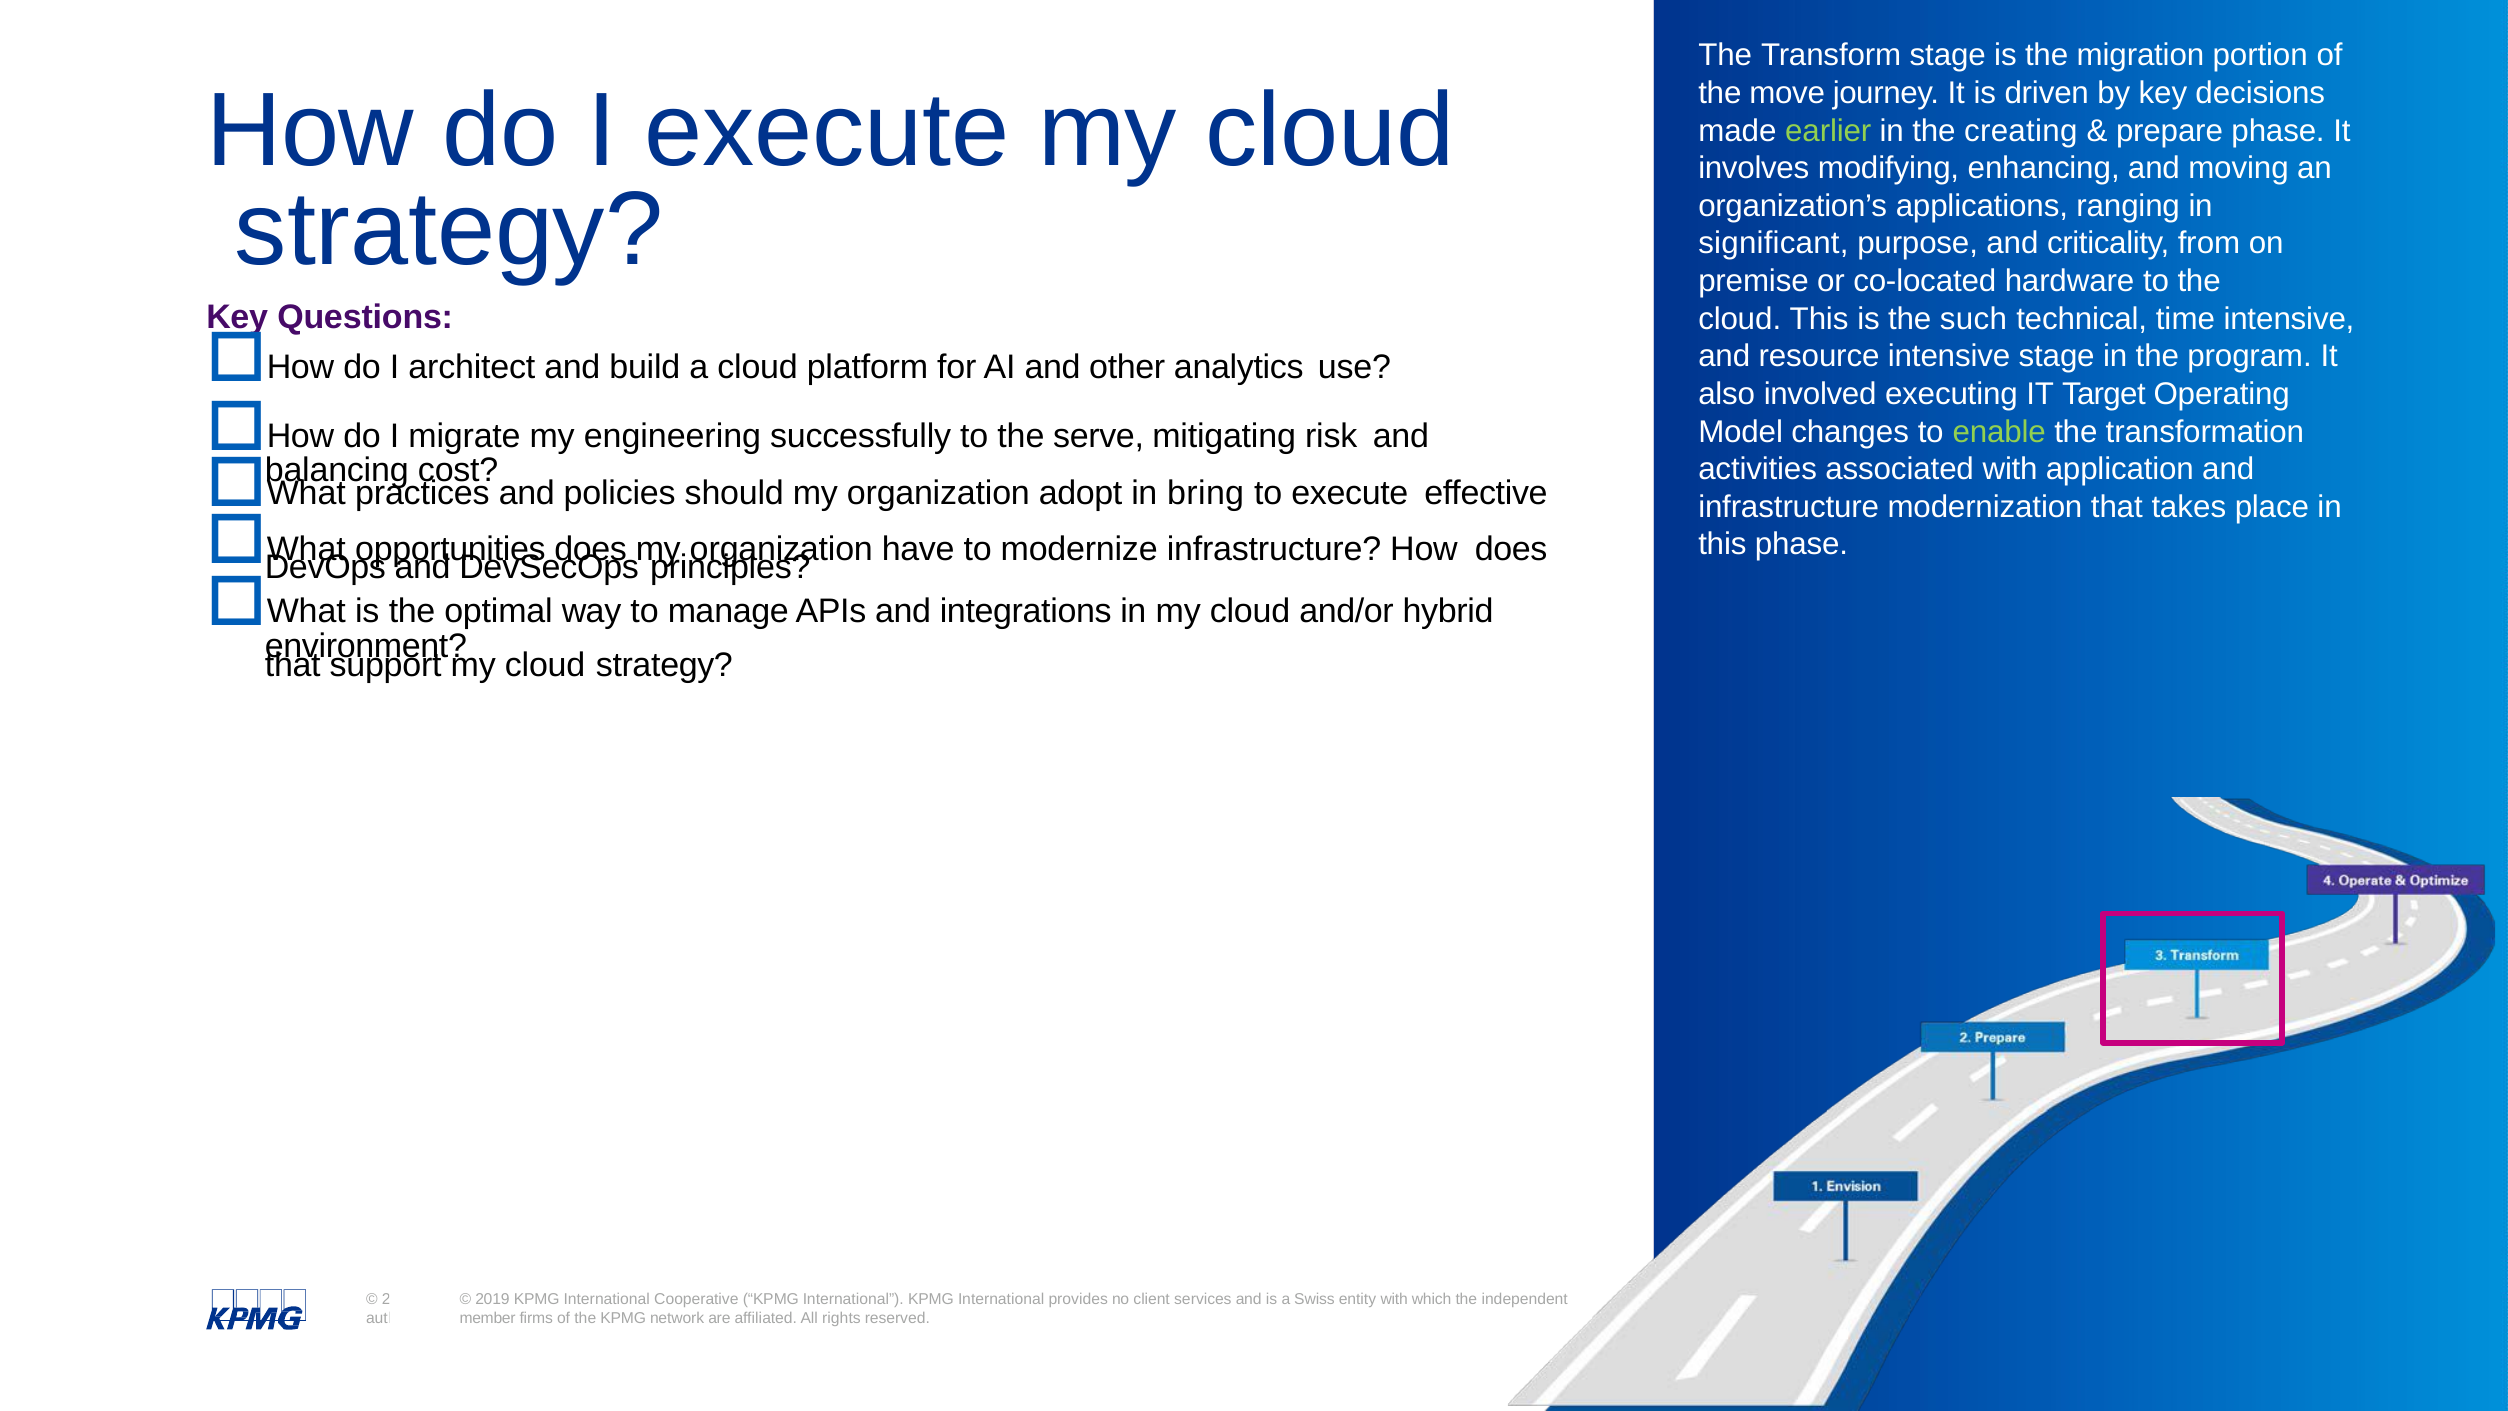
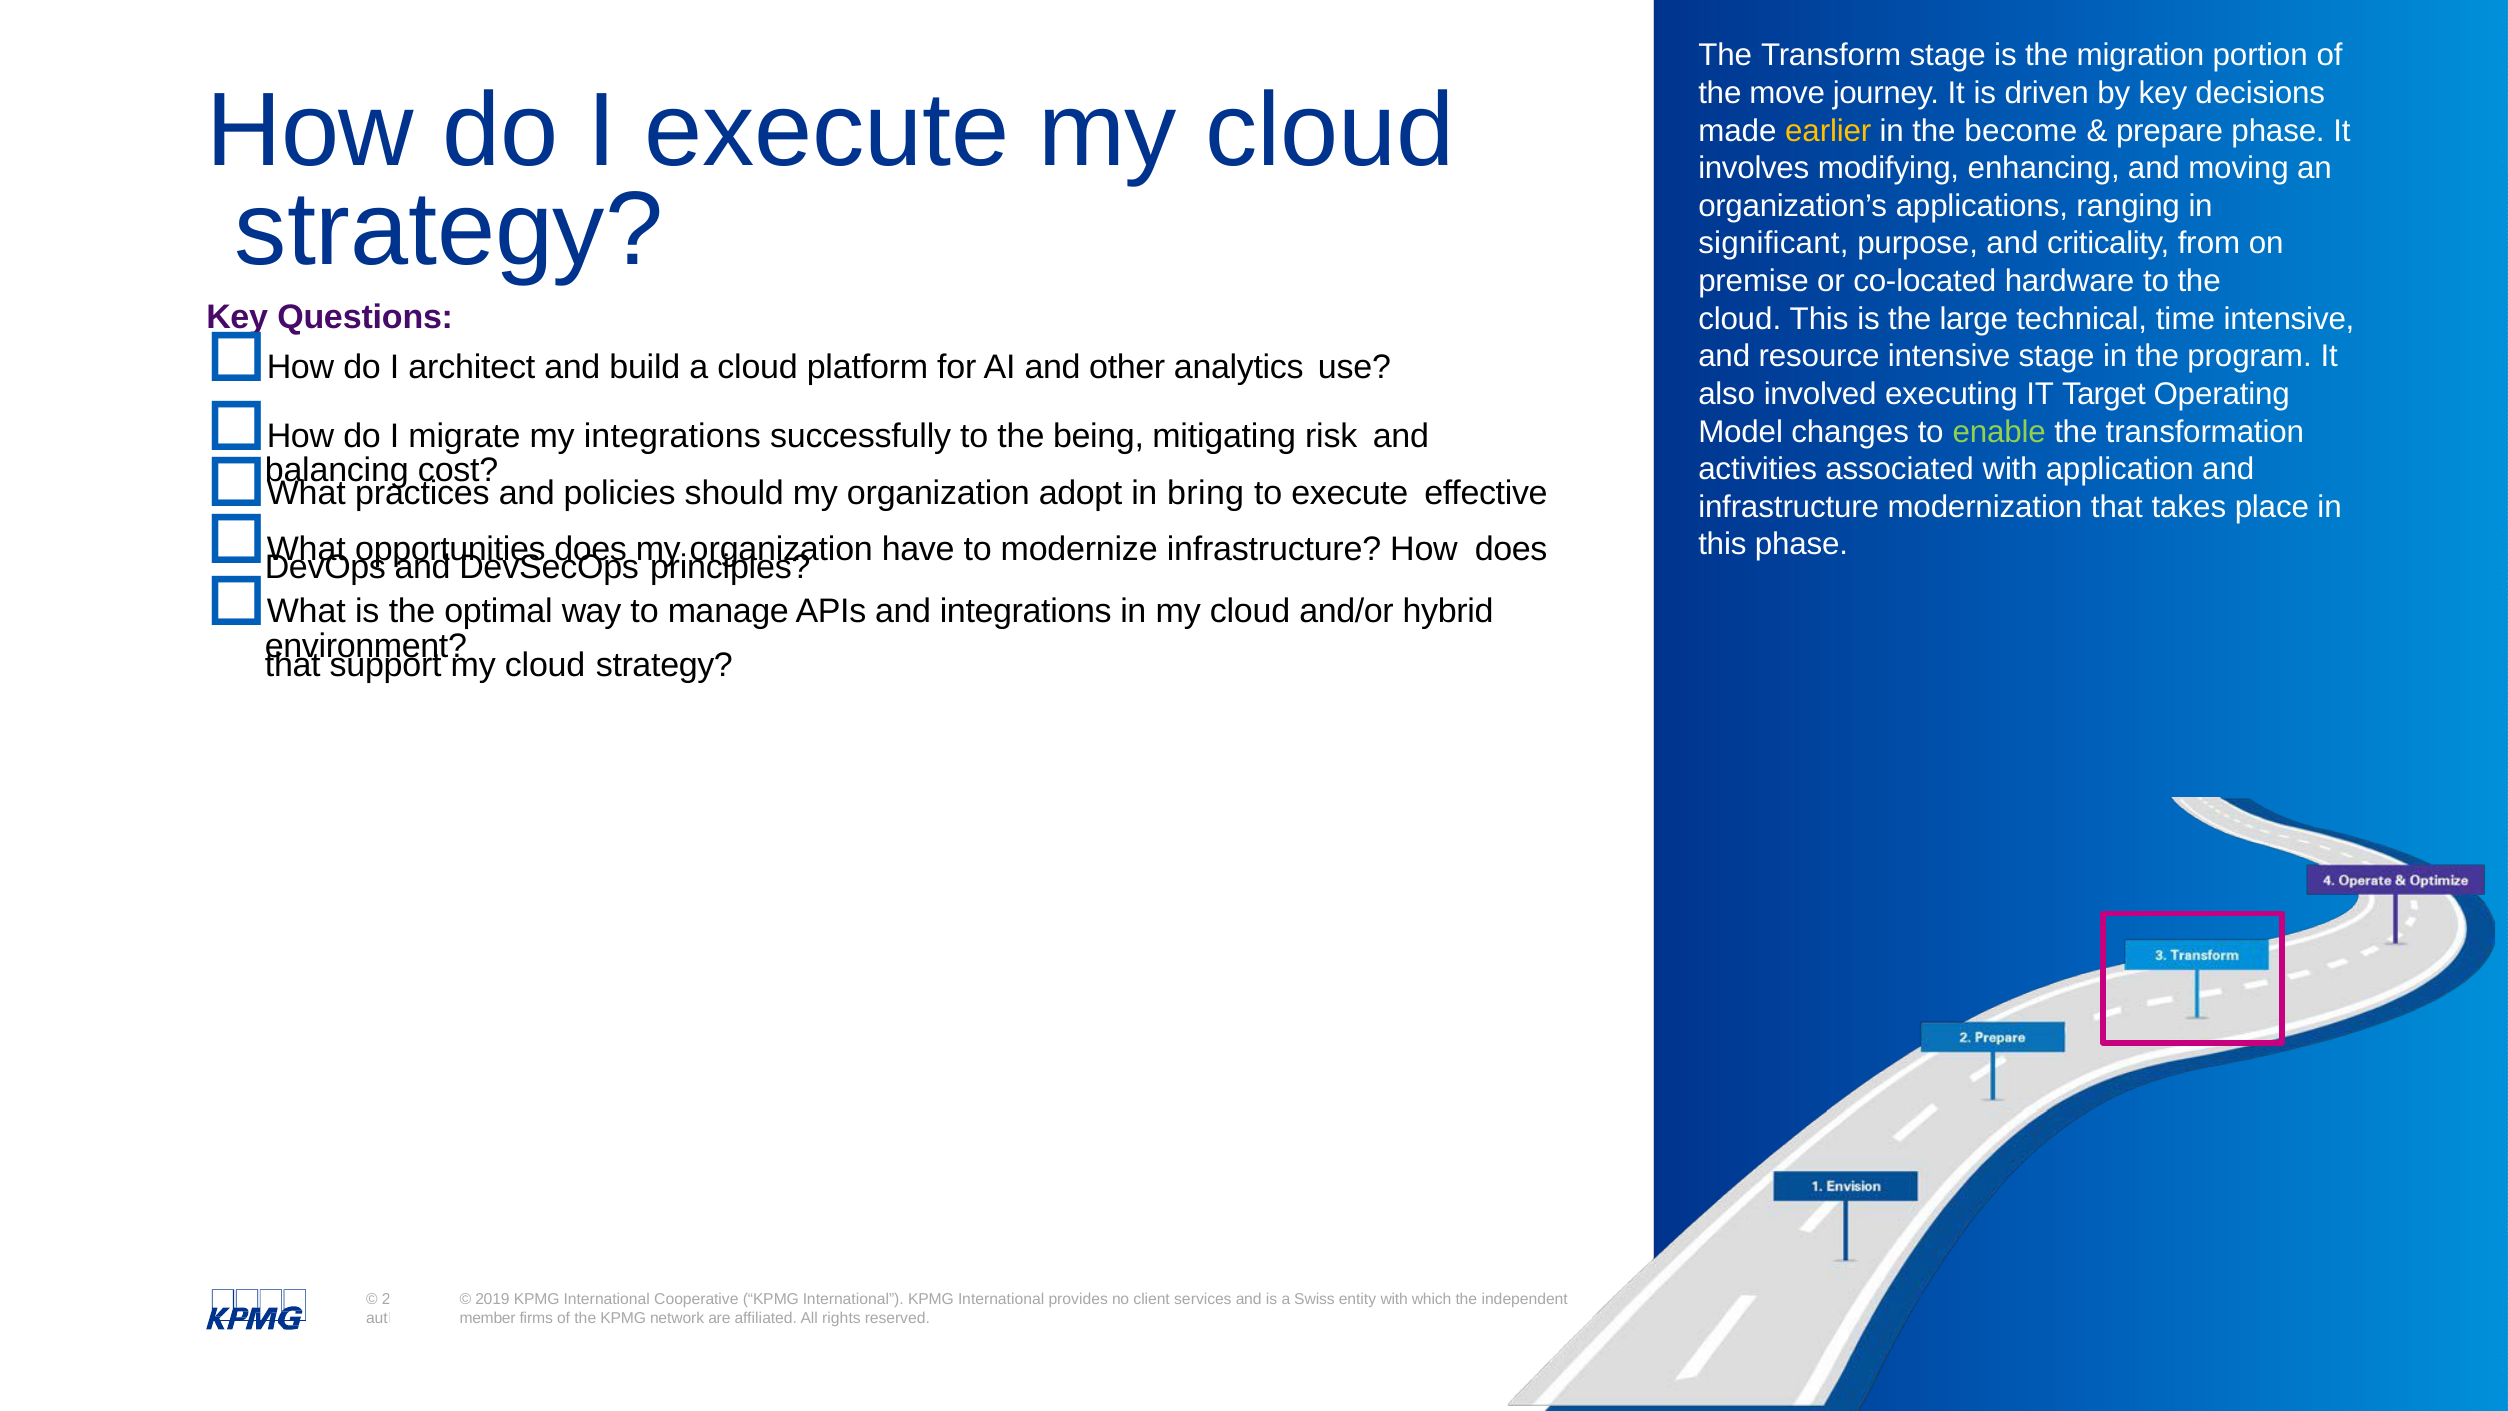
earlier colour: light green -> yellow (1828, 131)
creating: creating -> become (2021, 131)
the such: such -> large (1974, 319)
my engineering: engineering -> integrations (672, 436)
serve: serve -> being (1099, 436)
